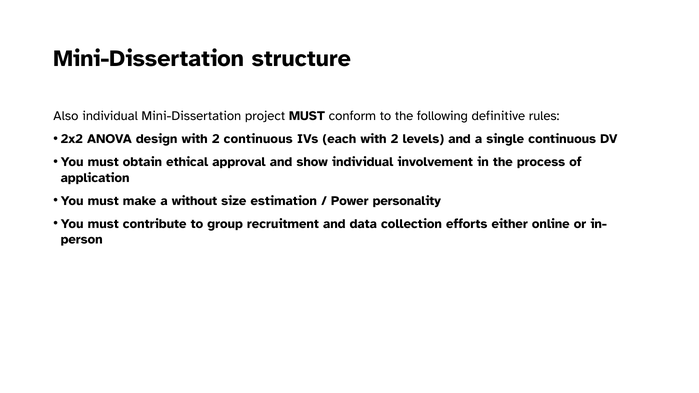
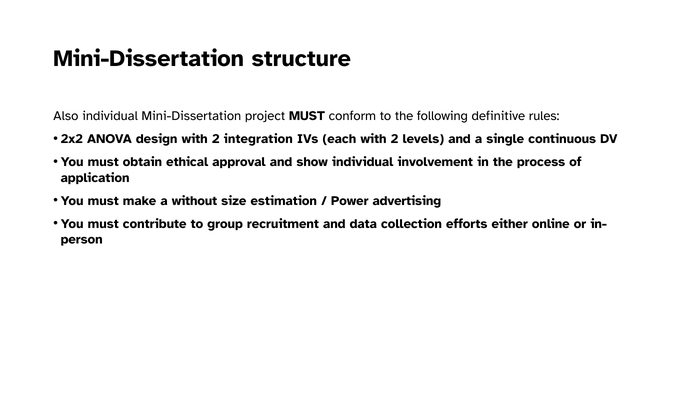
2 continuous: continuous -> integration (258, 139)
personality: personality -> advertising (407, 201)
